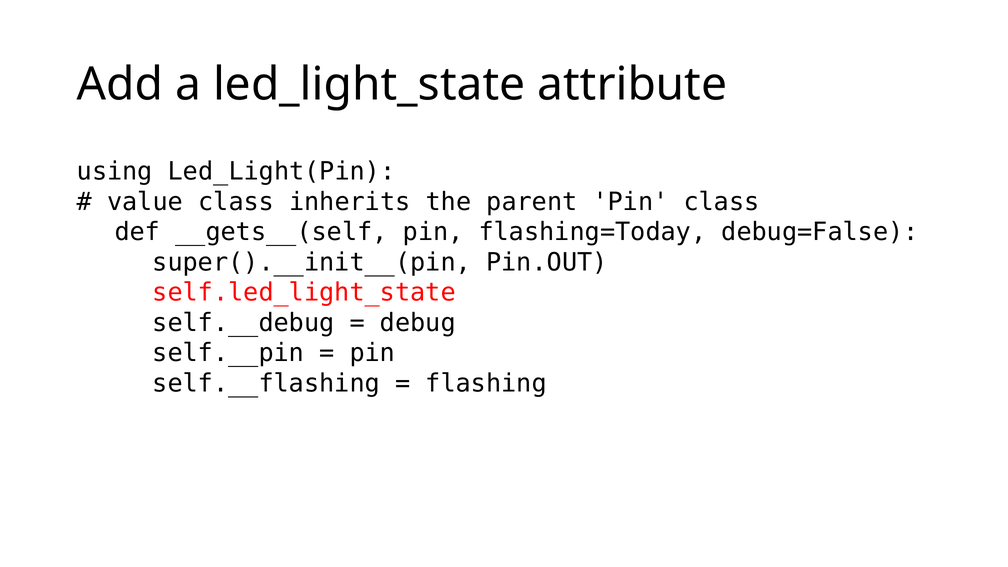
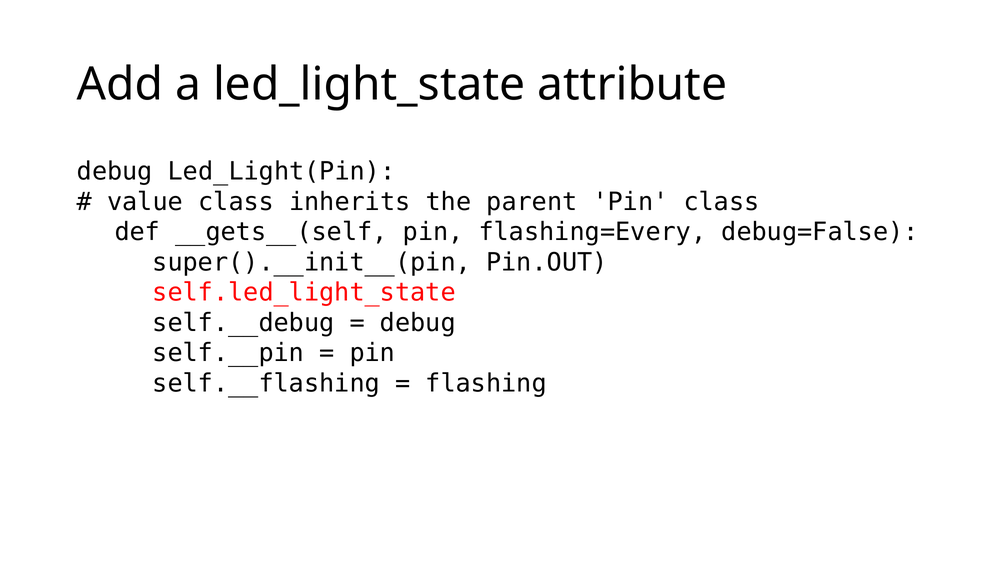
using: using -> debug (115, 172)
flashing=Today: flashing=Today -> flashing=Every (592, 232)
